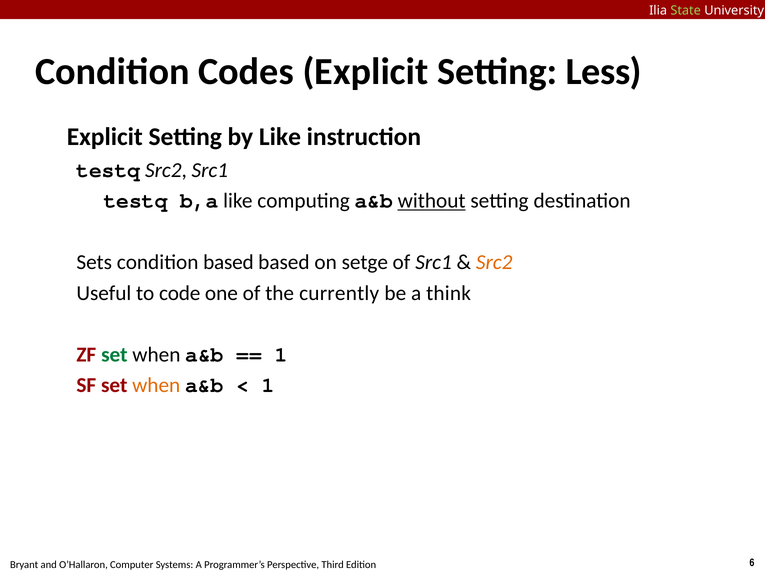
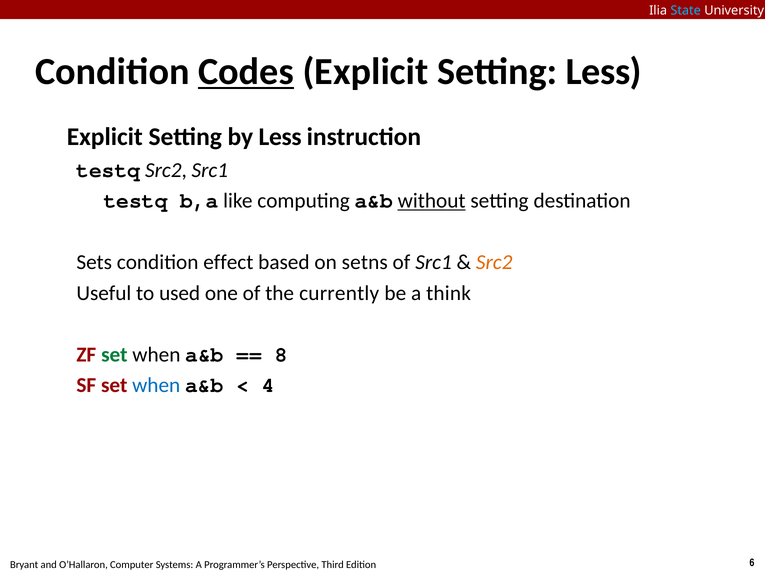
State colour: light green -> light blue (686, 10)
Codes underline: none -> present (246, 72)
by Like: Like -> Less (280, 137)
condition based: based -> effect (228, 263)
setge: setge -> setns (365, 263)
code: code -> used (180, 293)
1: 1 -> 8 (281, 355)
when colour: orange -> blue (156, 386)
1: 1 -> 4 (268, 386)
